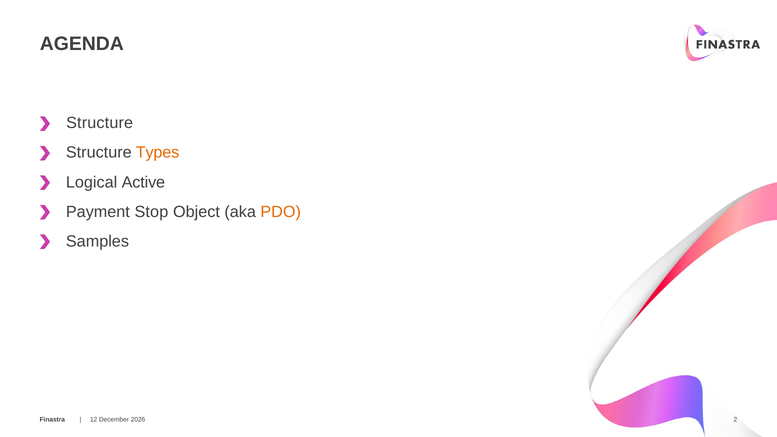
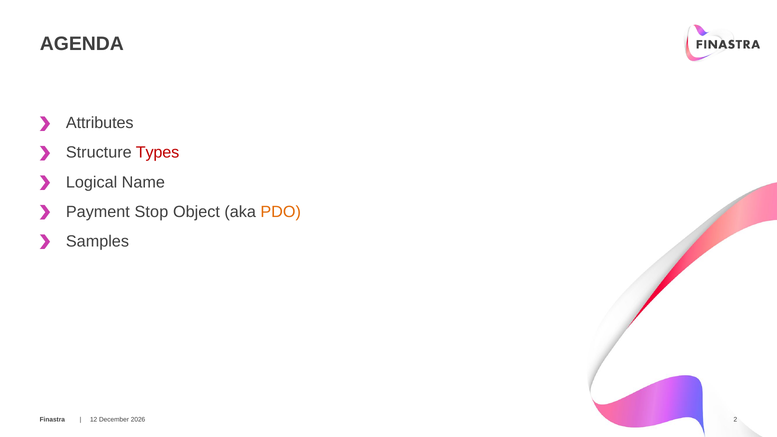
Structure: Structure -> Attributes (100, 123)
Types colour: orange -> red (158, 153)
Active: Active -> Name (143, 182)
